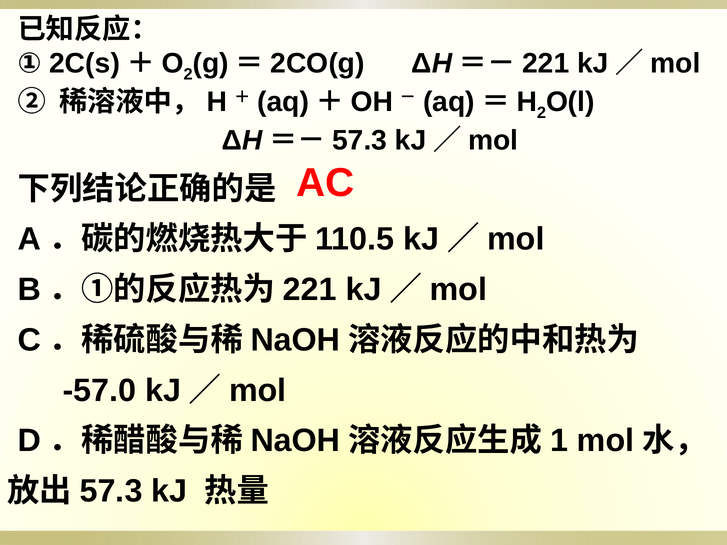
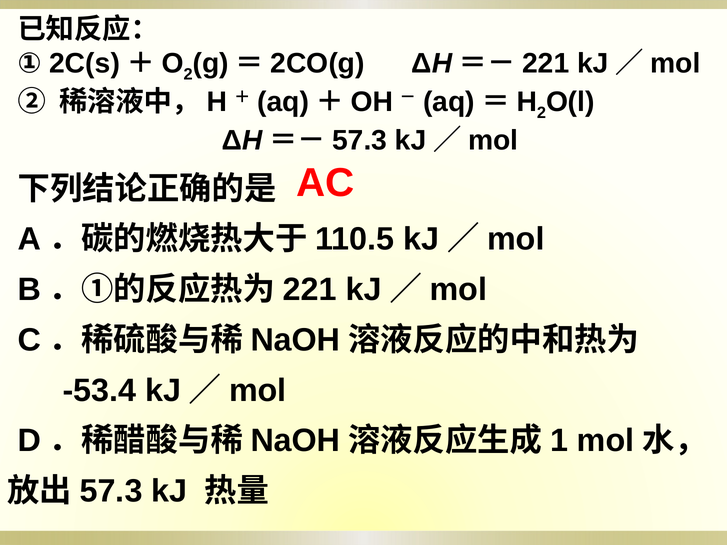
-57.0: -57.0 -> -53.4 (99, 391)
